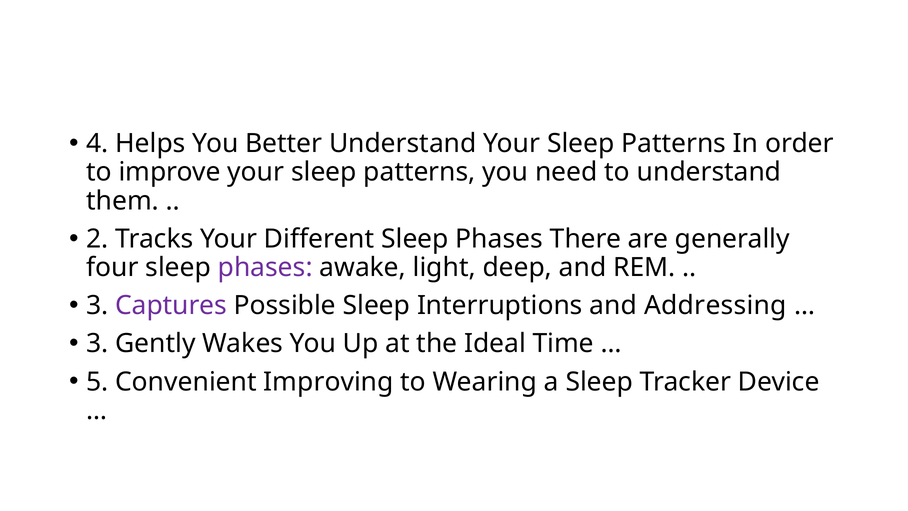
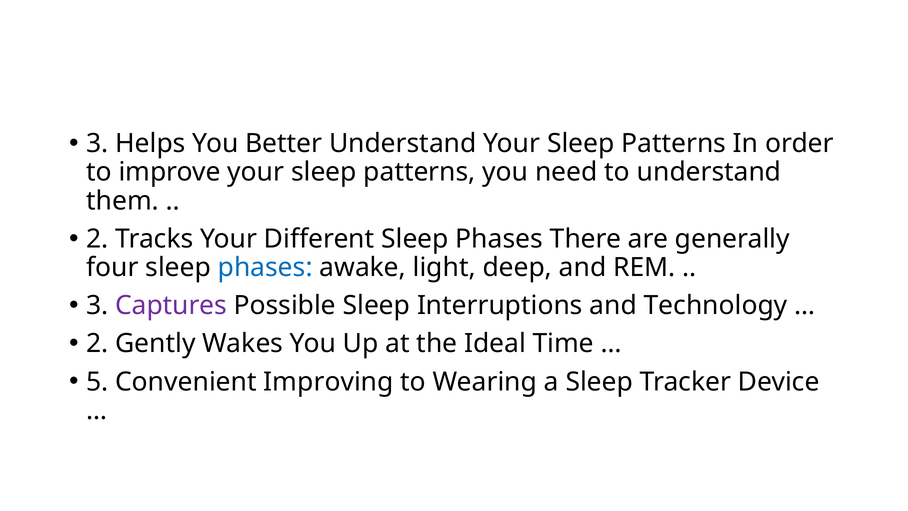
4: 4 -> 3 (97, 143)
phases colour: purple -> blue (265, 267)
Addressing: Addressing -> Technology (716, 305)
3: 3 -> 2 (97, 343)
